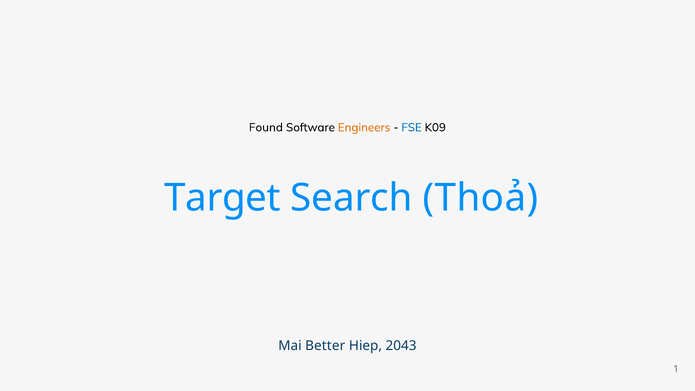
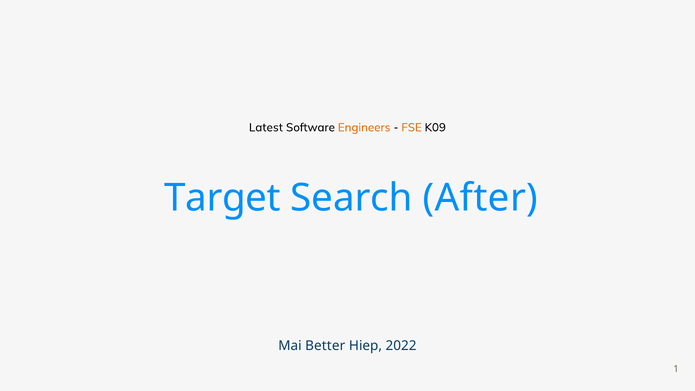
Found: Found -> Latest (266, 127)
FSE colour: blue -> orange (412, 127)
Thoả: Thoả -> After (481, 198)
2043: 2043 -> 2022 (401, 346)
